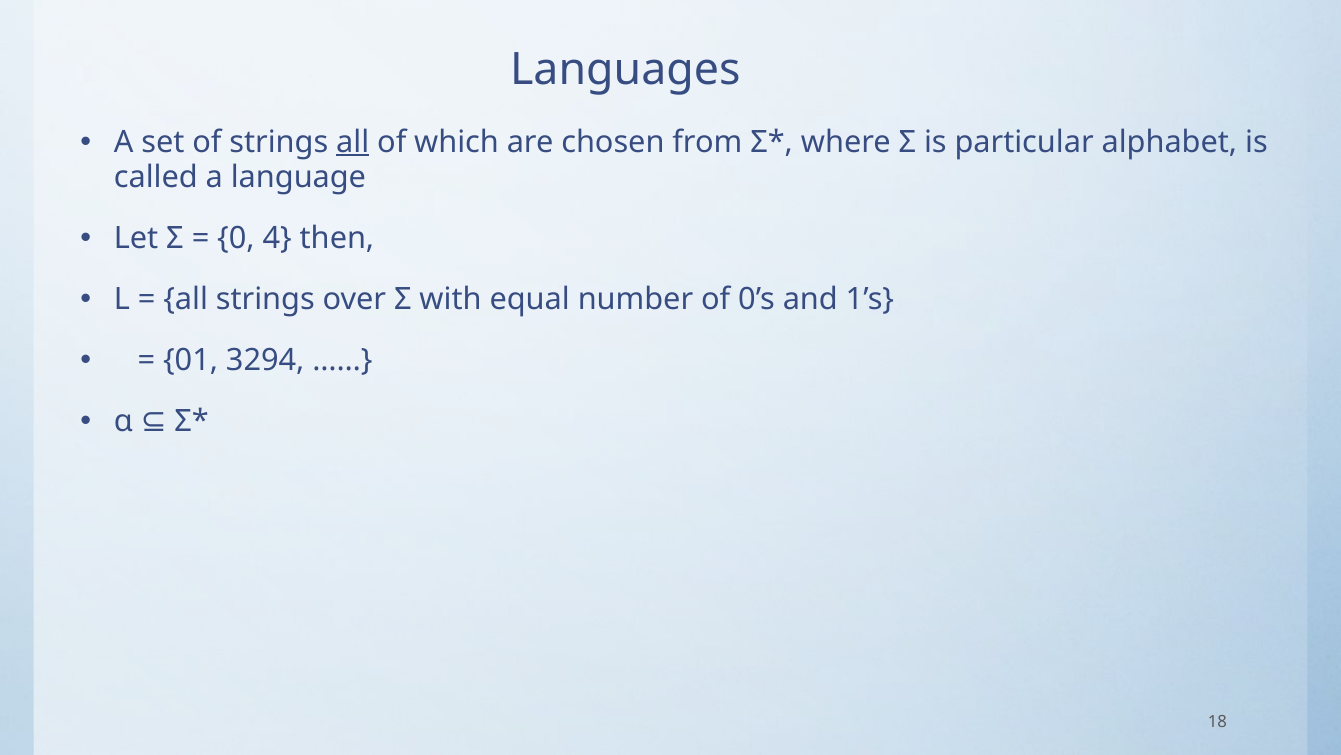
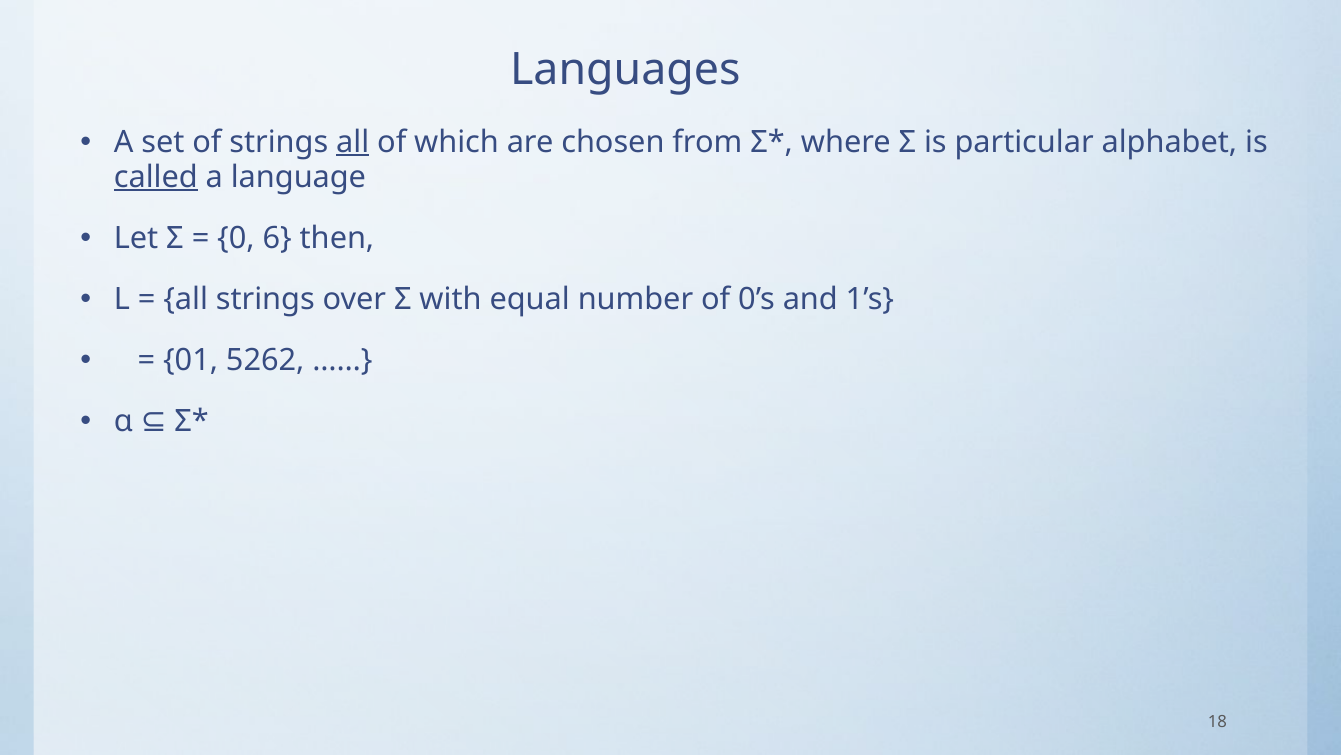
called underline: none -> present (156, 177)
4: 4 -> 6 (277, 238)
3294: 3294 -> 5262 (265, 360)
